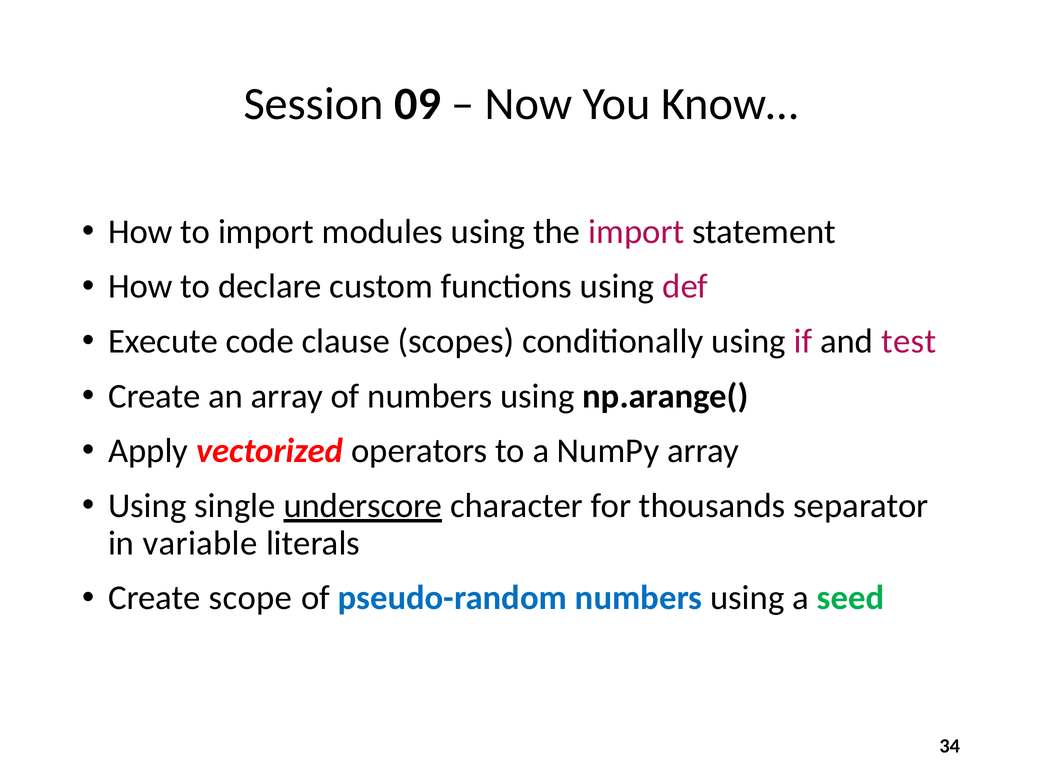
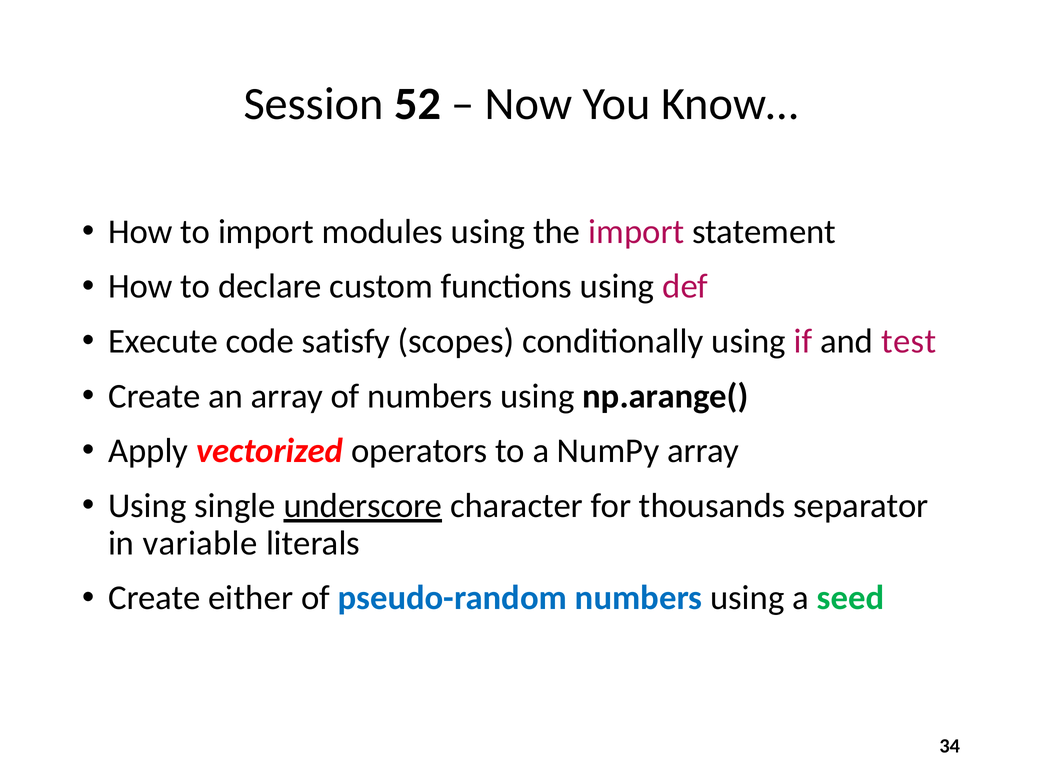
09: 09 -> 52 (418, 104)
clause: clause -> satisfy (346, 342)
scope: scope -> either (251, 598)
